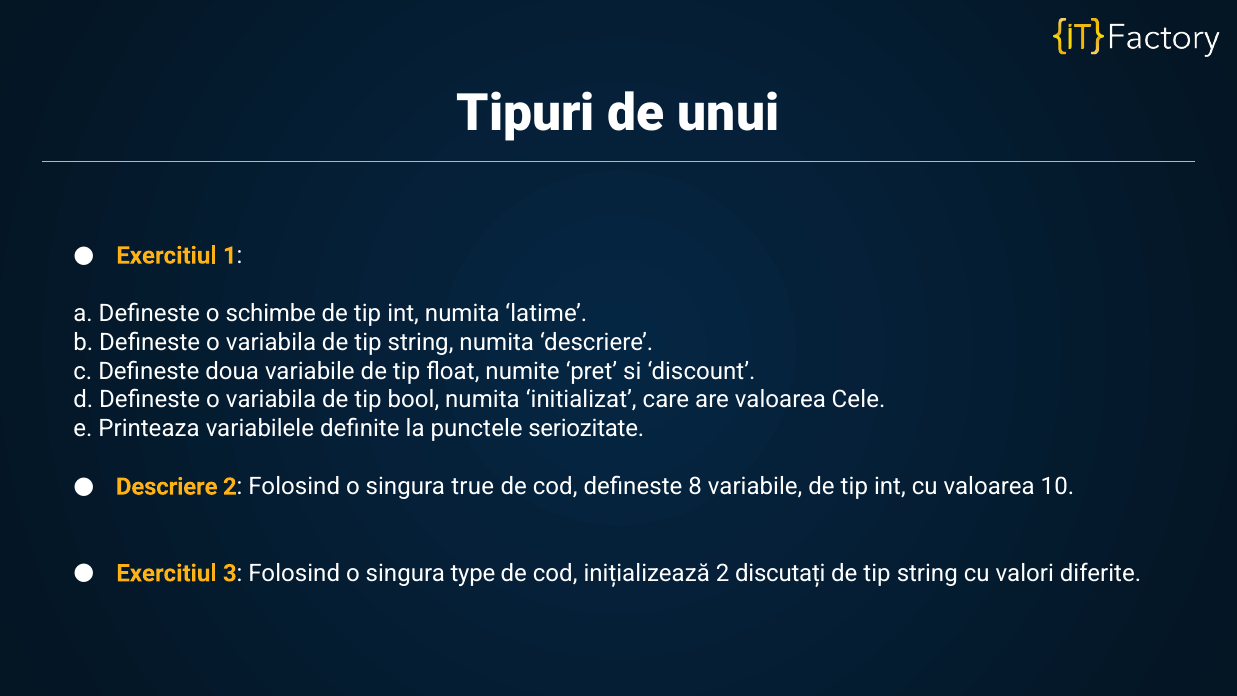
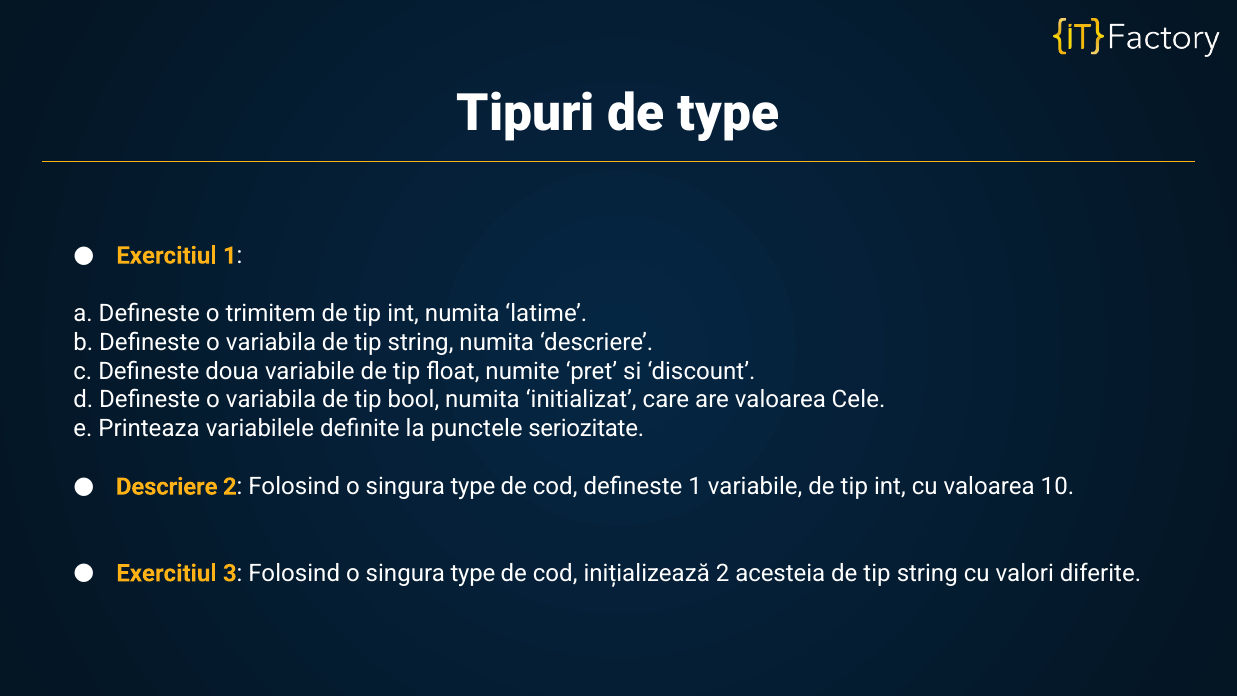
de unui: unui -> type (729, 113)
schimbe: schimbe -> trimitem (271, 313)
true: true -> type (473, 487)
defineste 8: 8 -> 1 (695, 487)
discutați: discutați -> acesteia (780, 573)
